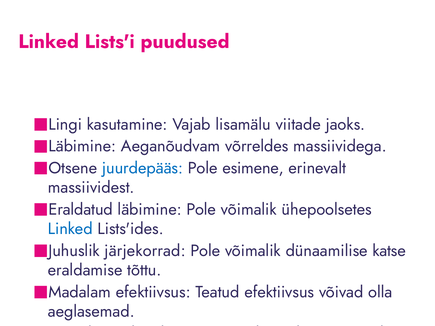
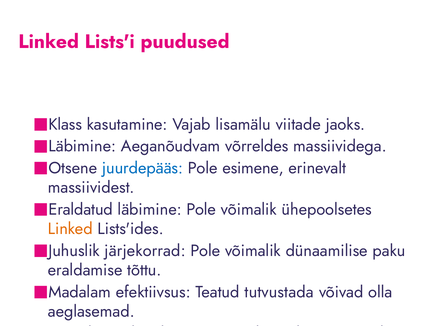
Lingi: Lingi -> Klass (65, 125)
Linked colour: blue -> orange (70, 229)
katse: katse -> paku (389, 251)
Teatud efektiivsus: efektiivsus -> tutvustada (279, 292)
